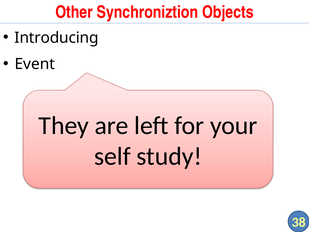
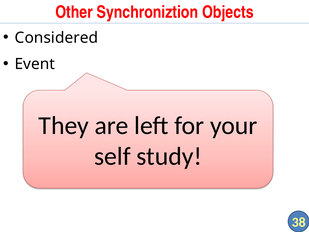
Introducing: Introducing -> Considered (56, 38)
